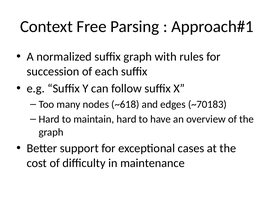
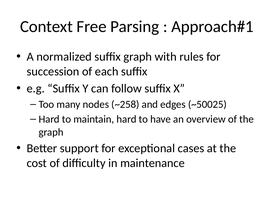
~618: ~618 -> ~258 (125, 104)
~70183: ~70183 -> ~50025 (207, 104)
